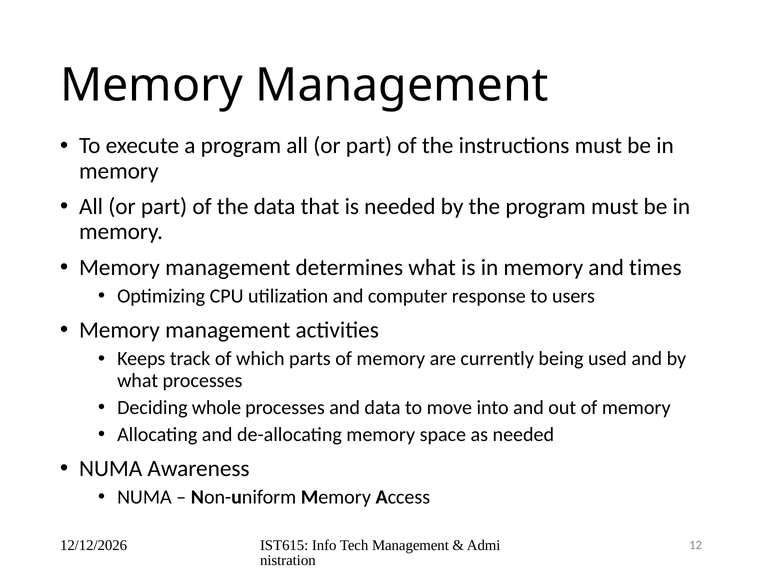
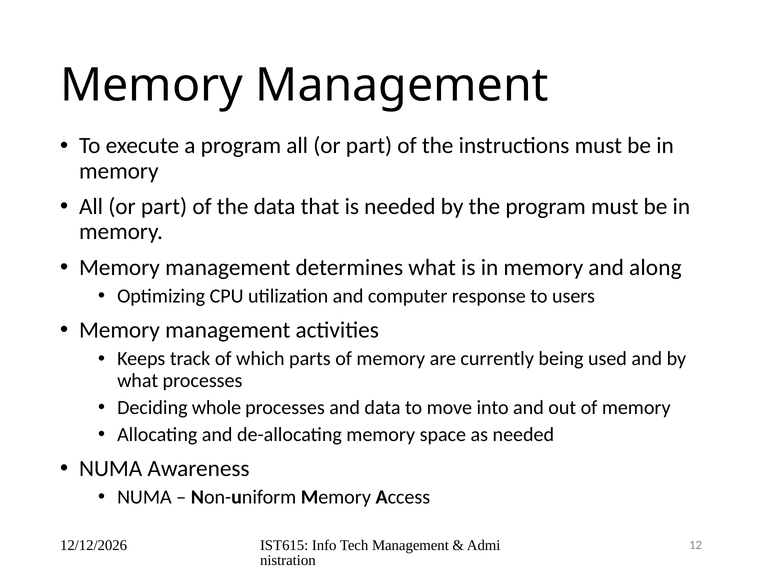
times: times -> along (655, 268)
